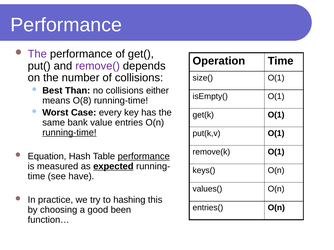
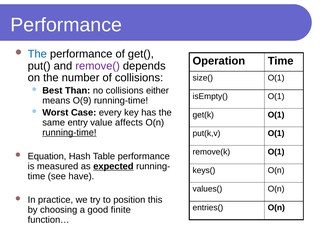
The colour: purple -> blue (37, 54)
O(8: O(8 -> O(9 (82, 101)
bank: bank -> entry (78, 123)
entries: entries -> affects (129, 123)
performance underline: present -> none (144, 157)
hashing: hashing -> position (129, 200)
been: been -> finite (121, 210)
